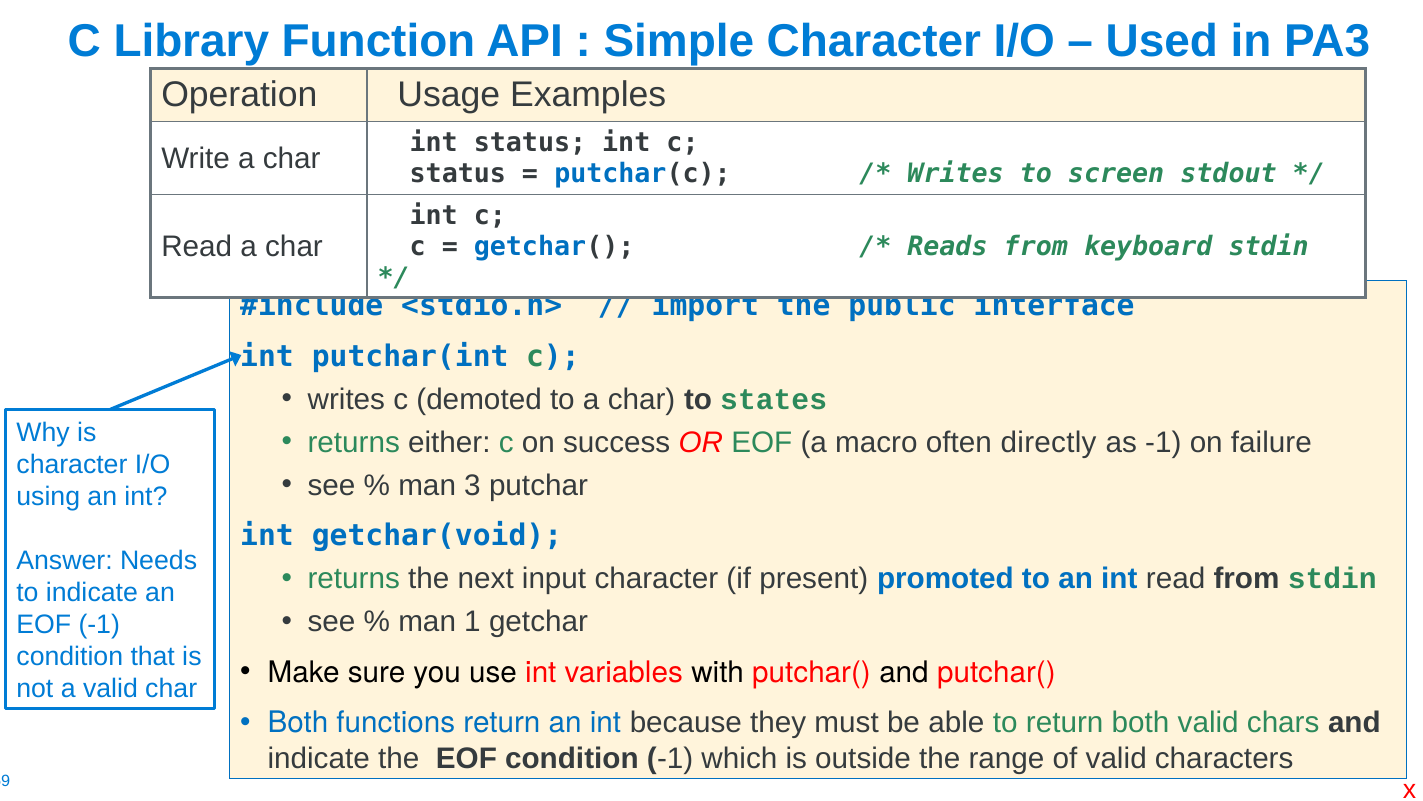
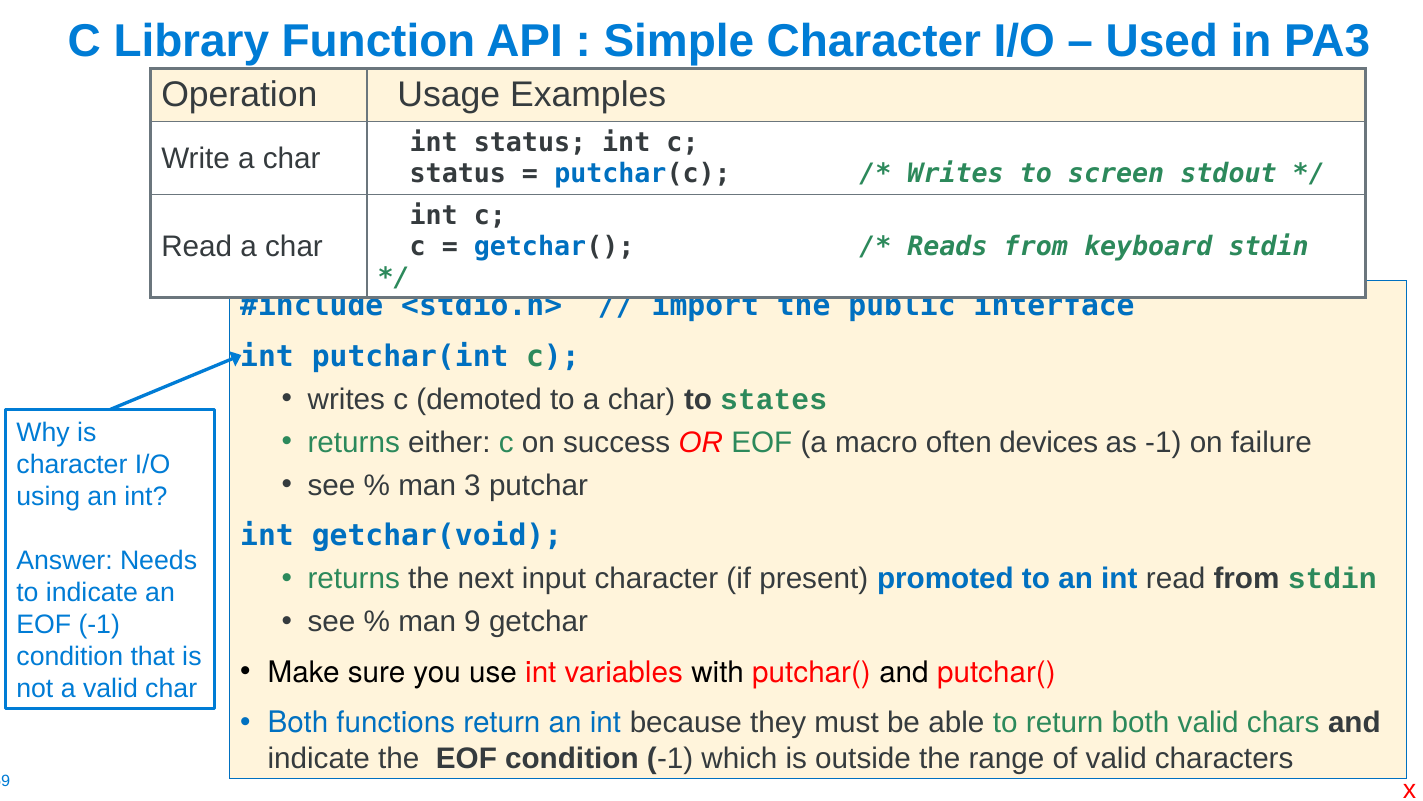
directly: directly -> devices (1049, 442)
1: 1 -> 9 (472, 622)
